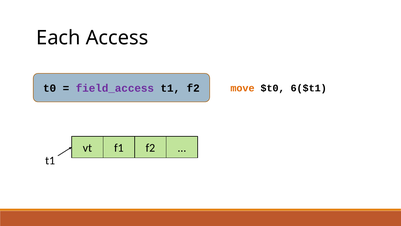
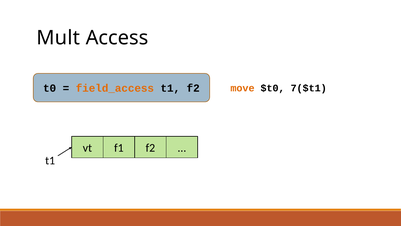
Each: Each -> Mult (58, 38)
field_access colour: purple -> orange (115, 88)
6($t1: 6($t1 -> 7($t1 (309, 88)
